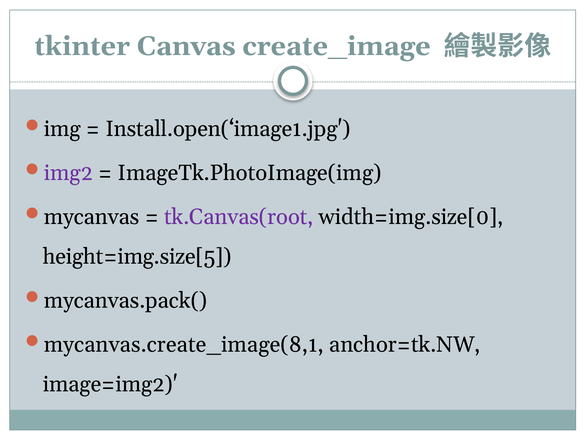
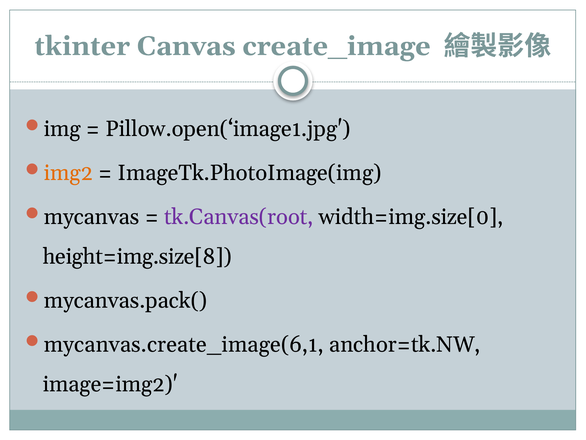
Install.open(‘image1.jpg: Install.open(‘image1.jpg -> Pillow.open(‘image1.jpg (228, 129)
img2 colour: purple -> orange (68, 173)
height=img.size[5: height=img.size[5 -> height=img.size[8 (137, 256)
mycanvas.create_image(8,1: mycanvas.create_image(8,1 -> mycanvas.create_image(6,1 (184, 344)
